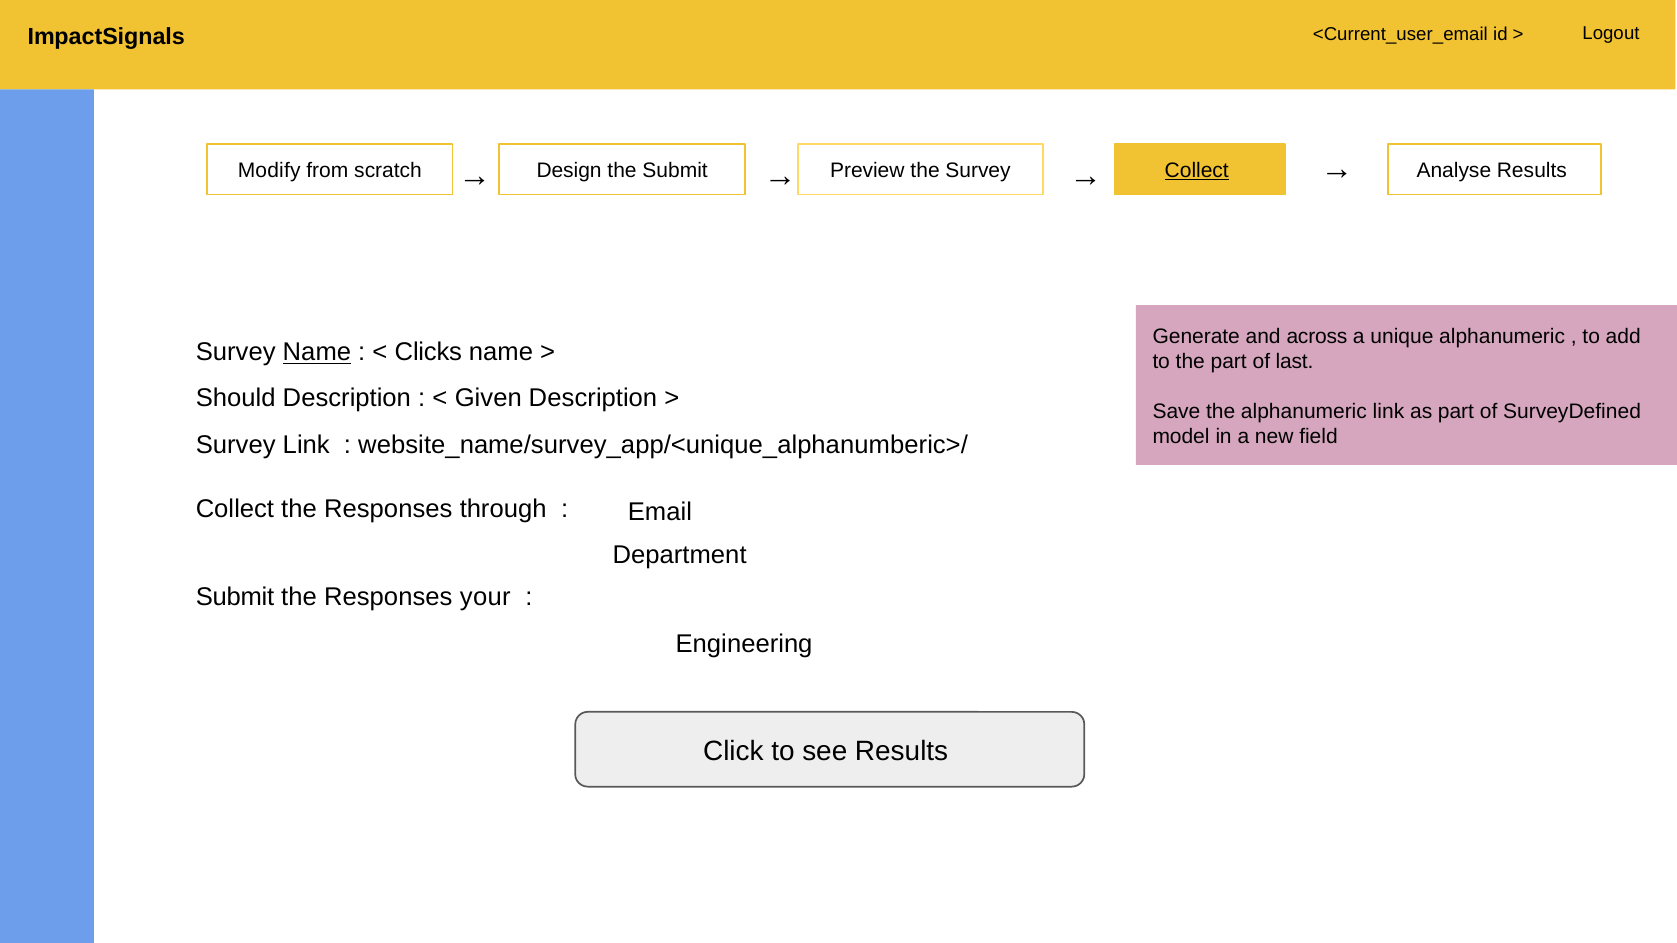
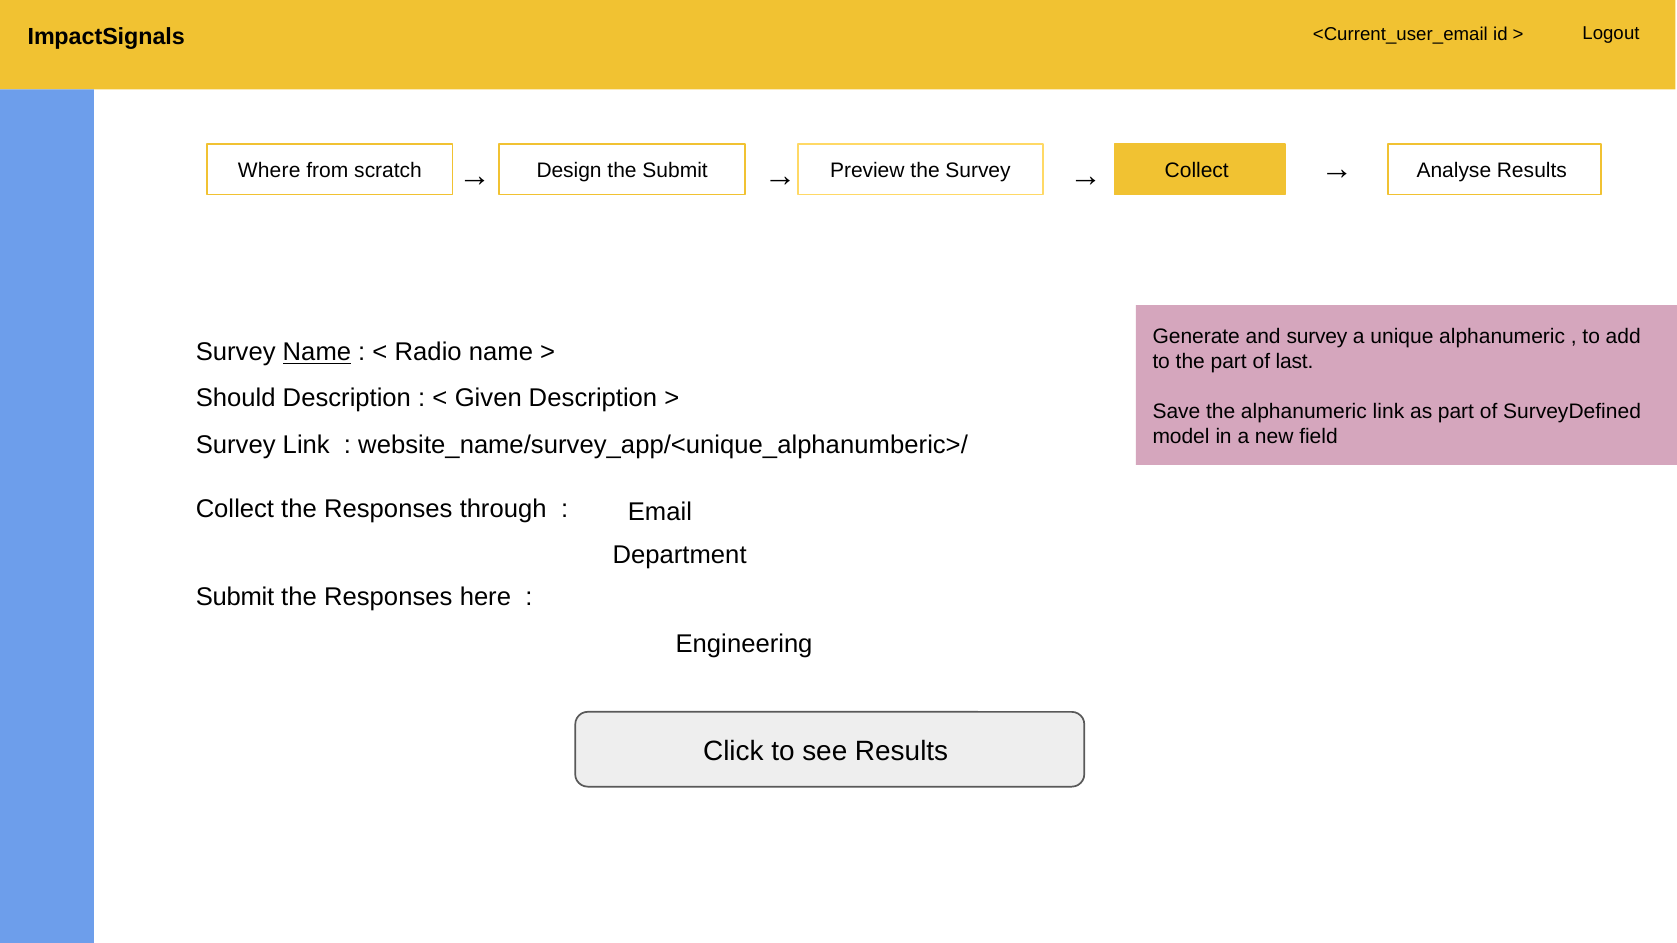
Collect underline: present -> none (1197, 171)
Modify: Modify -> Where (269, 171)
and across: across -> survey (1317, 336)
Clicks: Clicks -> Radio (428, 352)
your: your -> here (485, 598)
